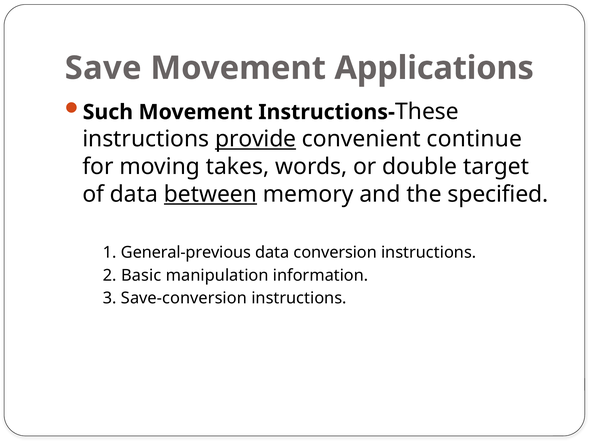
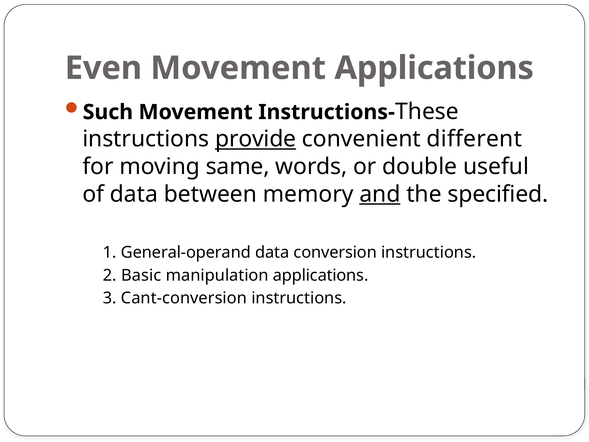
Save: Save -> Even (103, 68)
continue: continue -> different (474, 139)
takes: takes -> same (238, 167)
target: target -> useful (496, 167)
between underline: present -> none (210, 194)
and underline: none -> present (380, 194)
General-previous: General-previous -> General-operand (186, 252)
manipulation information: information -> applications (321, 275)
Save-conversion: Save-conversion -> Cant-conversion (184, 298)
